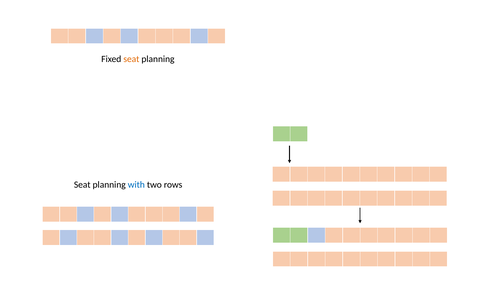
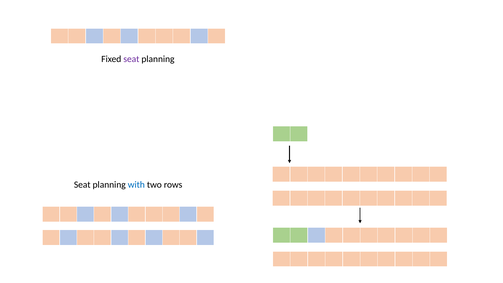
seat colour: orange -> purple (131, 59)
